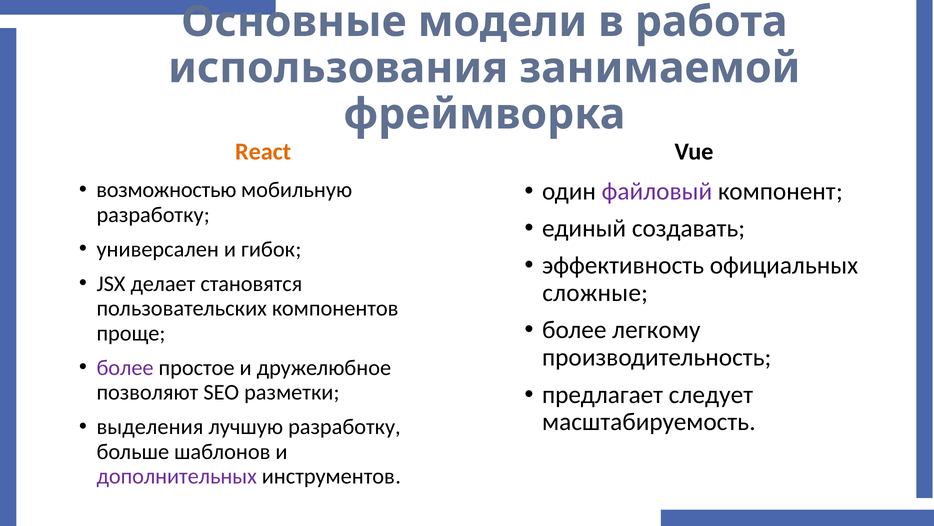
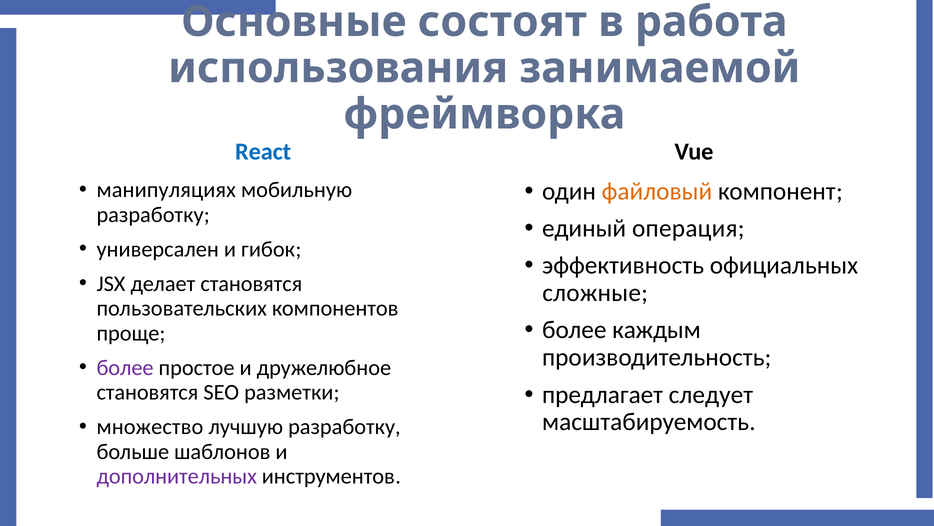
модели: модели -> состоят (502, 22)
React colour: orange -> blue (263, 151)
файловый colour: purple -> orange (657, 191)
возможностью: возможностью -> манипуляциях (166, 190)
создавать: создавать -> операция (688, 228)
легкому: легкому -> каждым (656, 330)
позволяют: позволяют -> становятся (147, 392)
выделения: выделения -> множество (150, 426)
